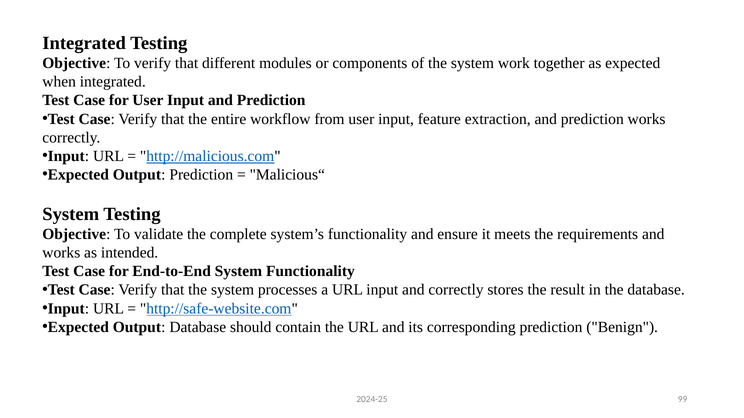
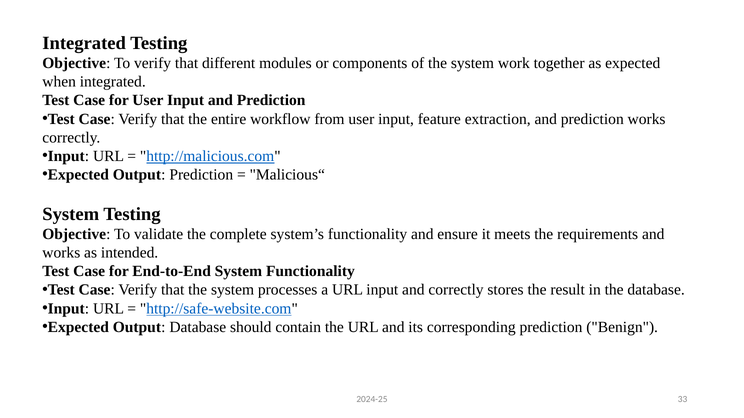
99: 99 -> 33 (683, 400)
